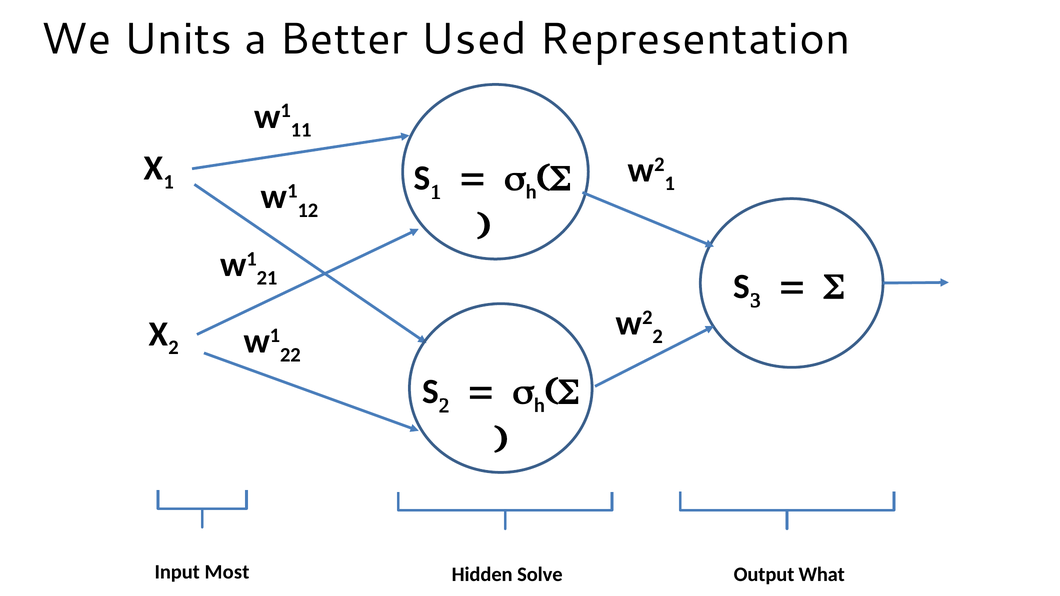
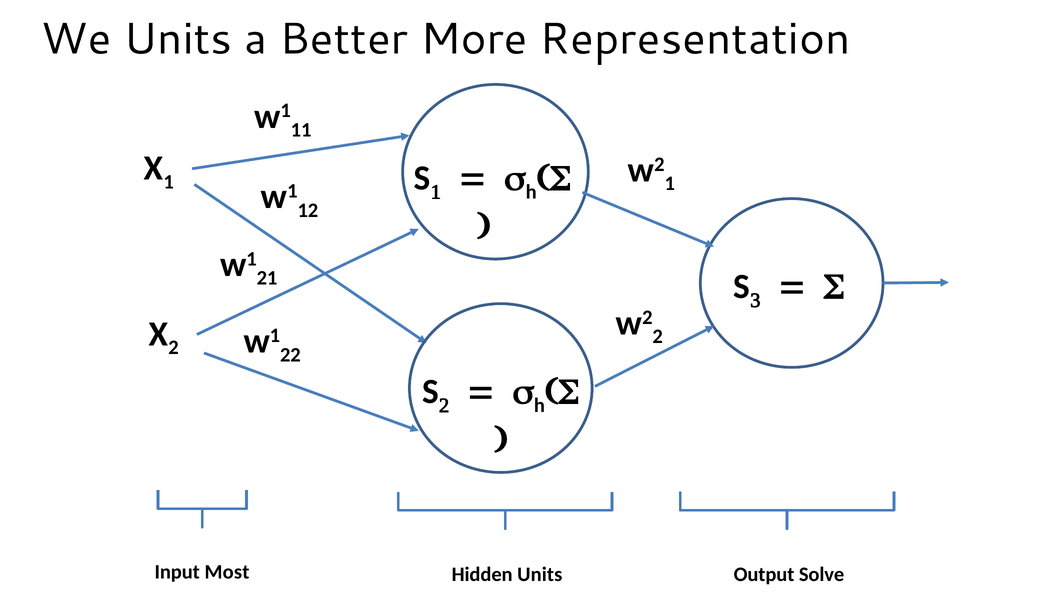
Used: Used -> More (474, 39)
Hidden Solve: Solve -> Units (540, 575)
What: What -> Solve (822, 575)
